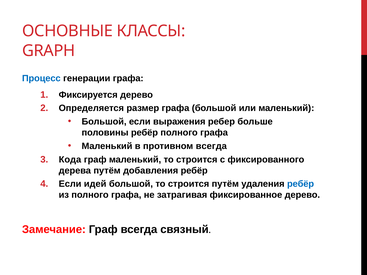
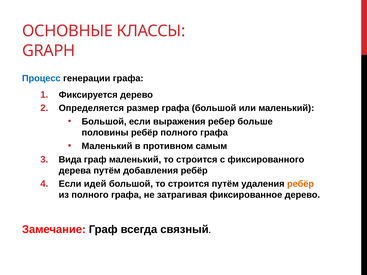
противном всегда: всегда -> самым (211, 146)
Кода: Кода -> Вида (70, 160)
ребёр colour: blue -> orange (301, 184)
